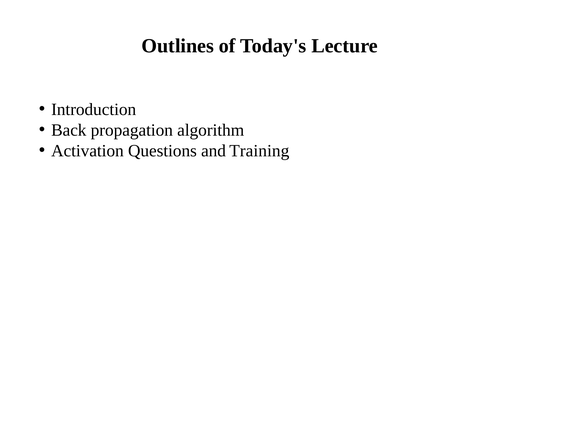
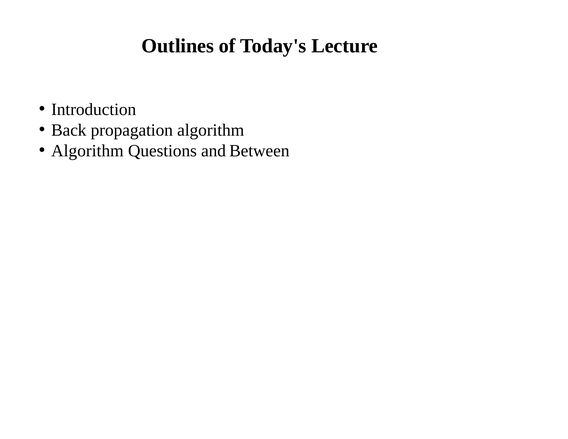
Activation: Activation -> Algorithm (87, 151)
Training: Training -> Between (259, 151)
